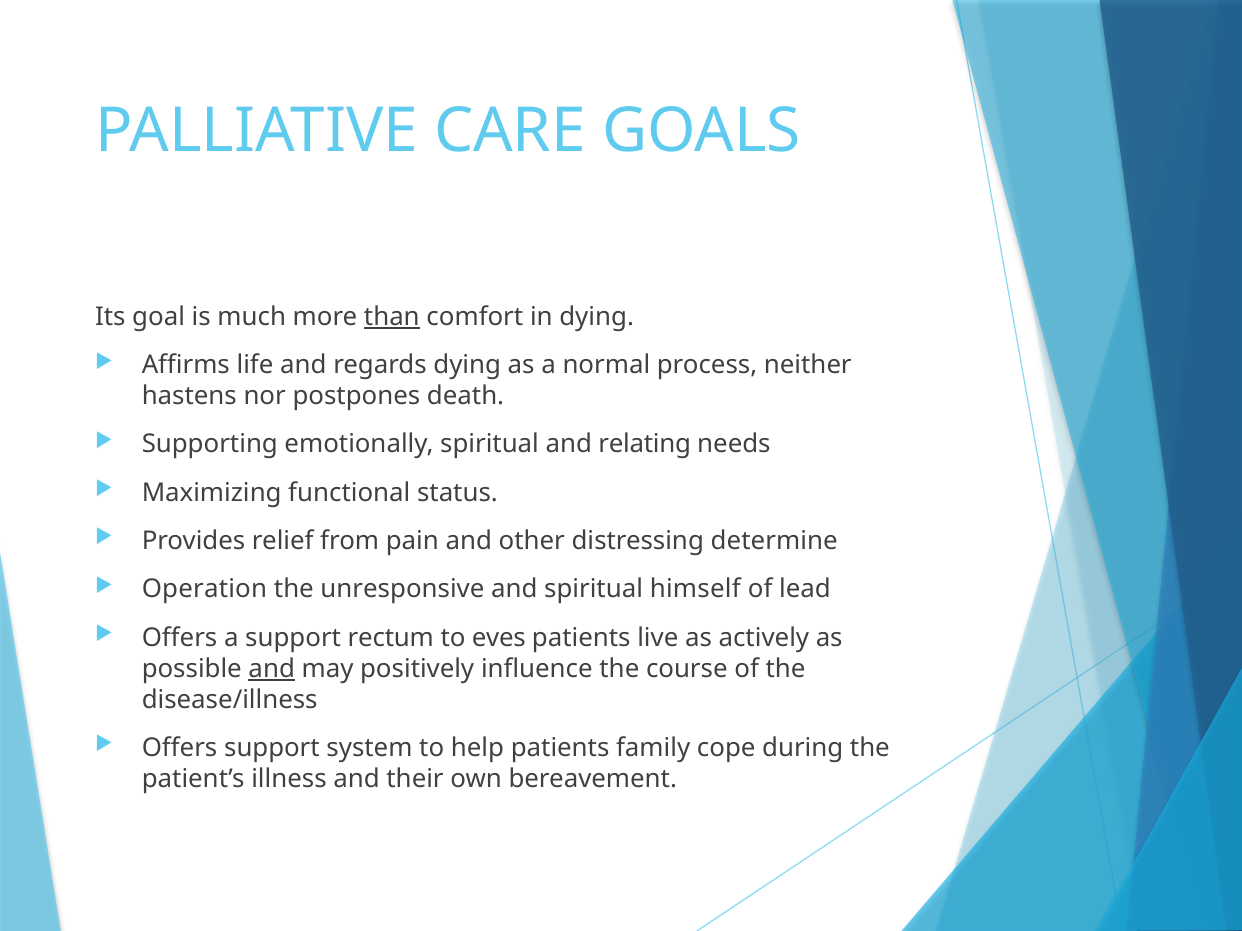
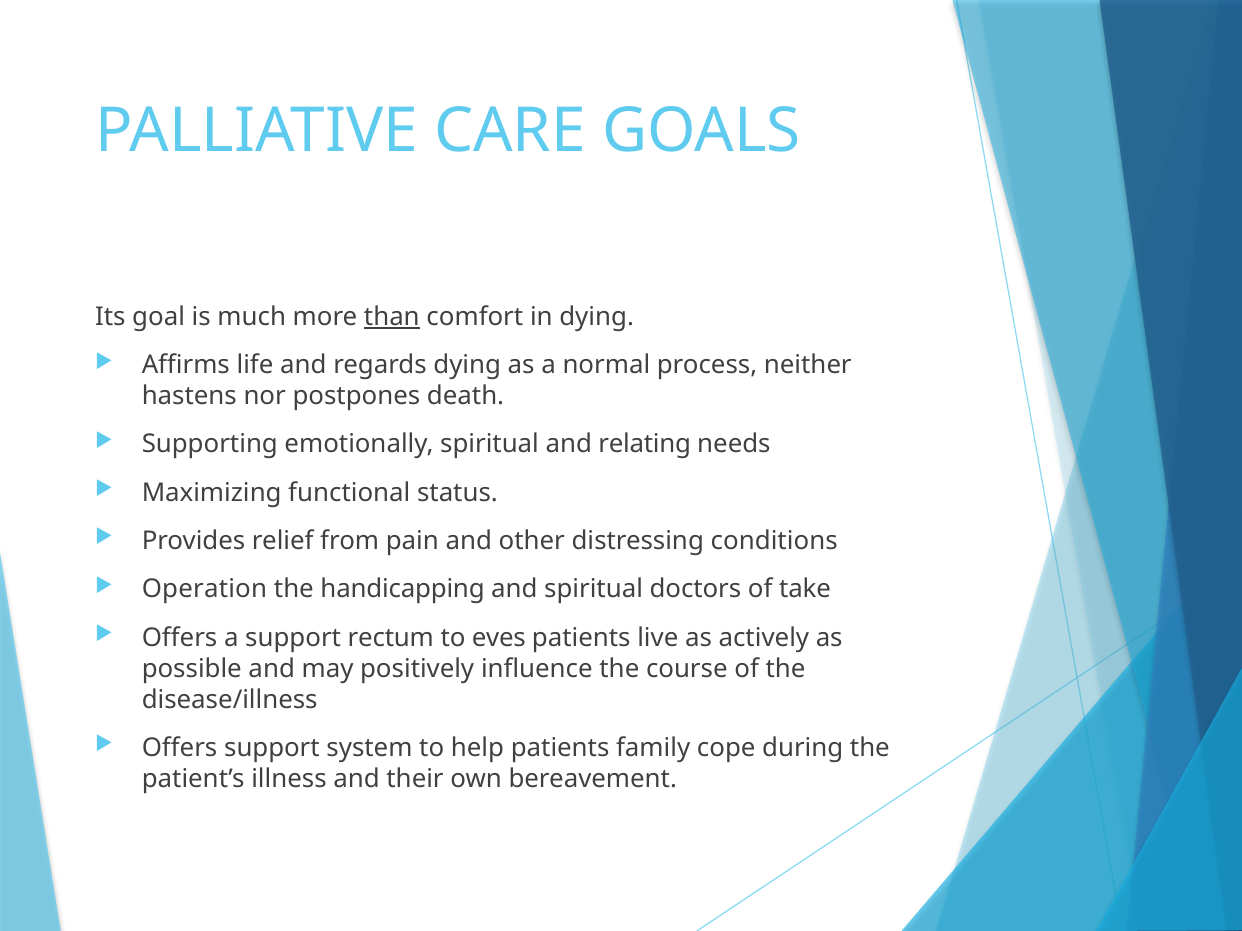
determine: determine -> conditions (774, 541)
unresponsive: unresponsive -> handicapping (403, 590)
himself: himself -> doctors (695, 590)
lead: lead -> take (805, 590)
and underline: present -> none (272, 669)
